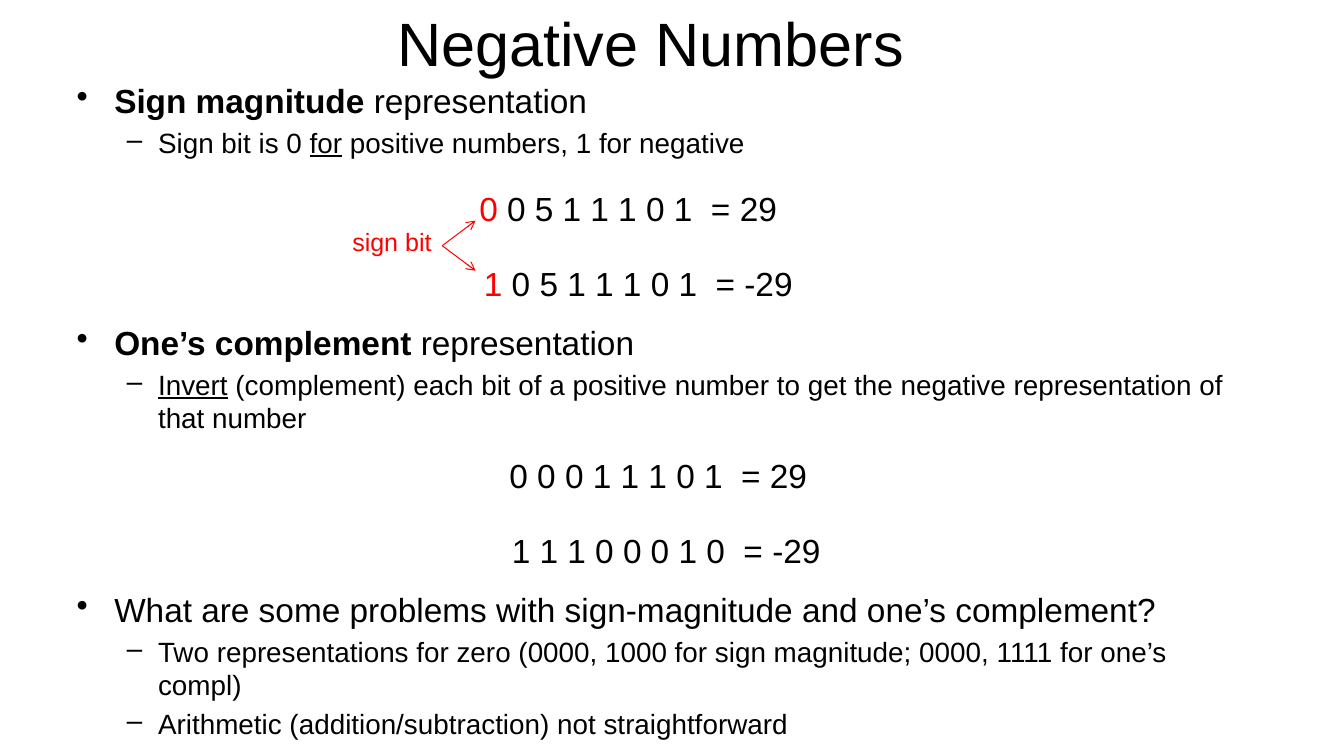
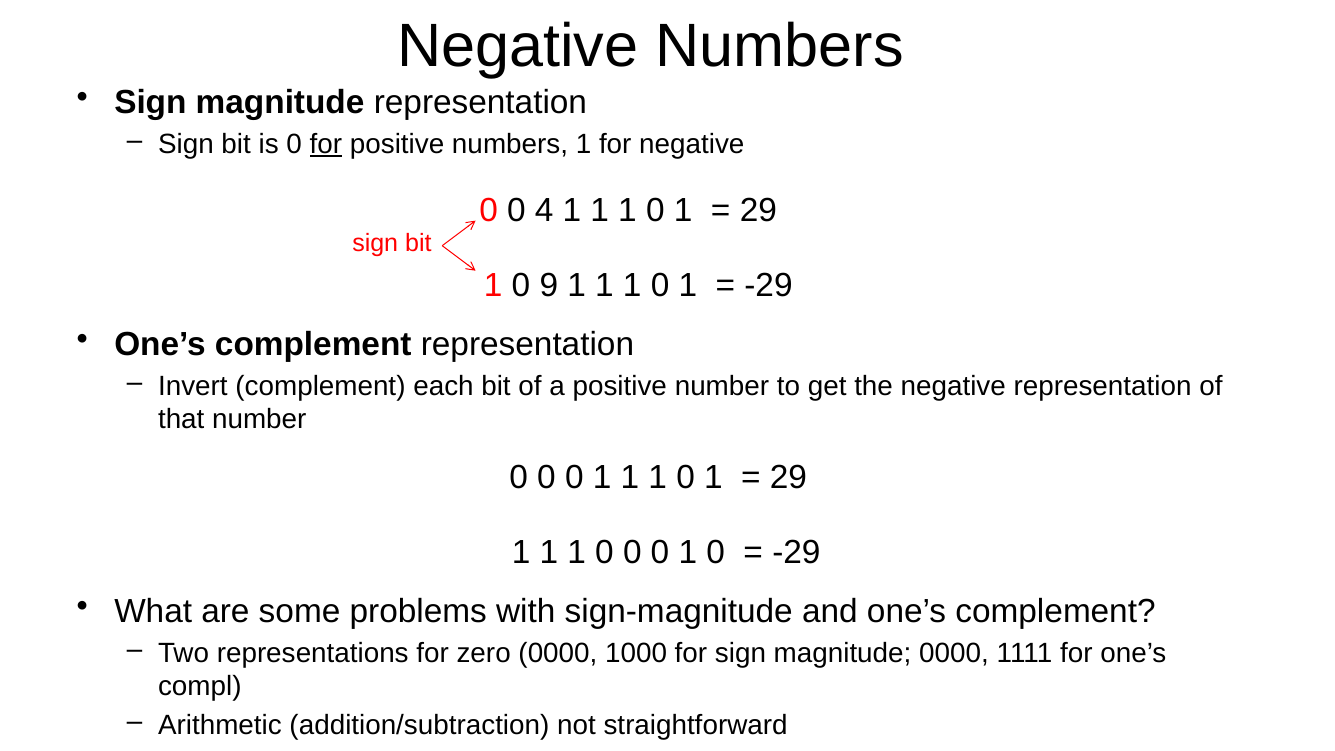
0 0 5: 5 -> 4 (544, 211)
1 0 5: 5 -> 9 (549, 286)
Invert underline: present -> none (193, 386)
